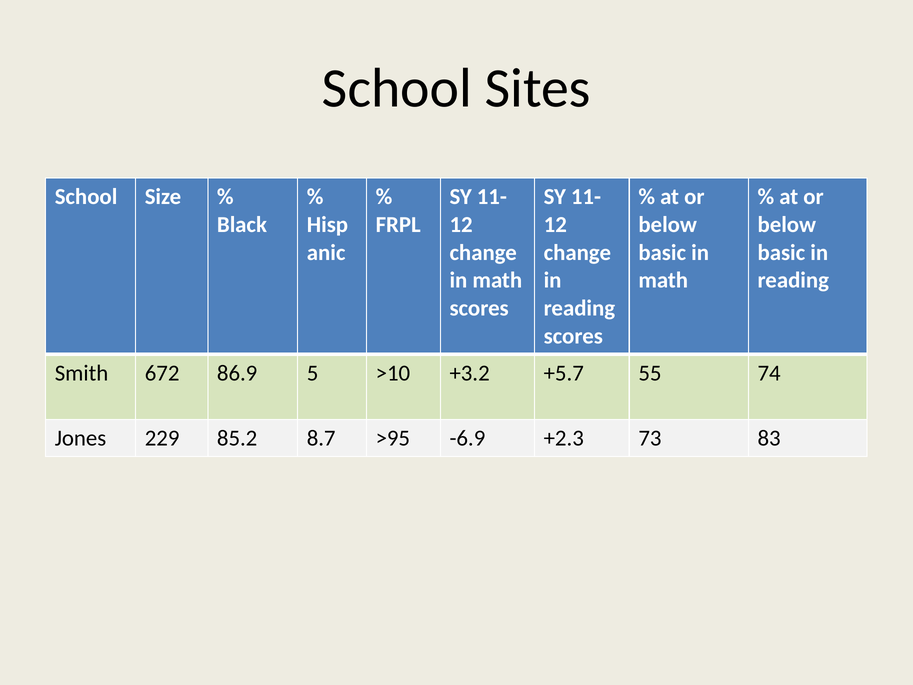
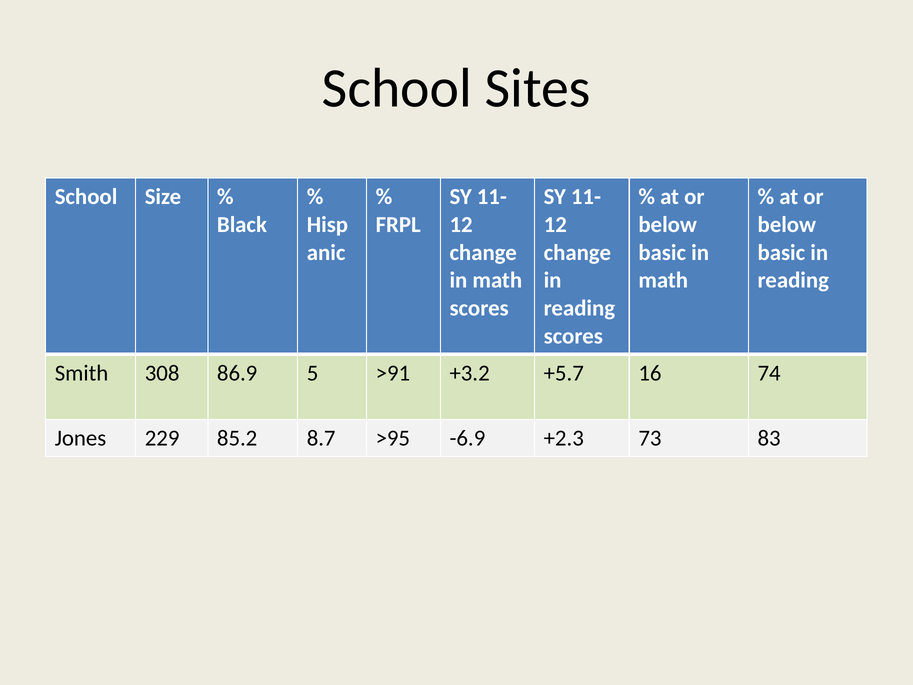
672: 672 -> 308 (162, 373)
>10: >10 -> >91 (393, 373)
55: 55 -> 16 (650, 373)
